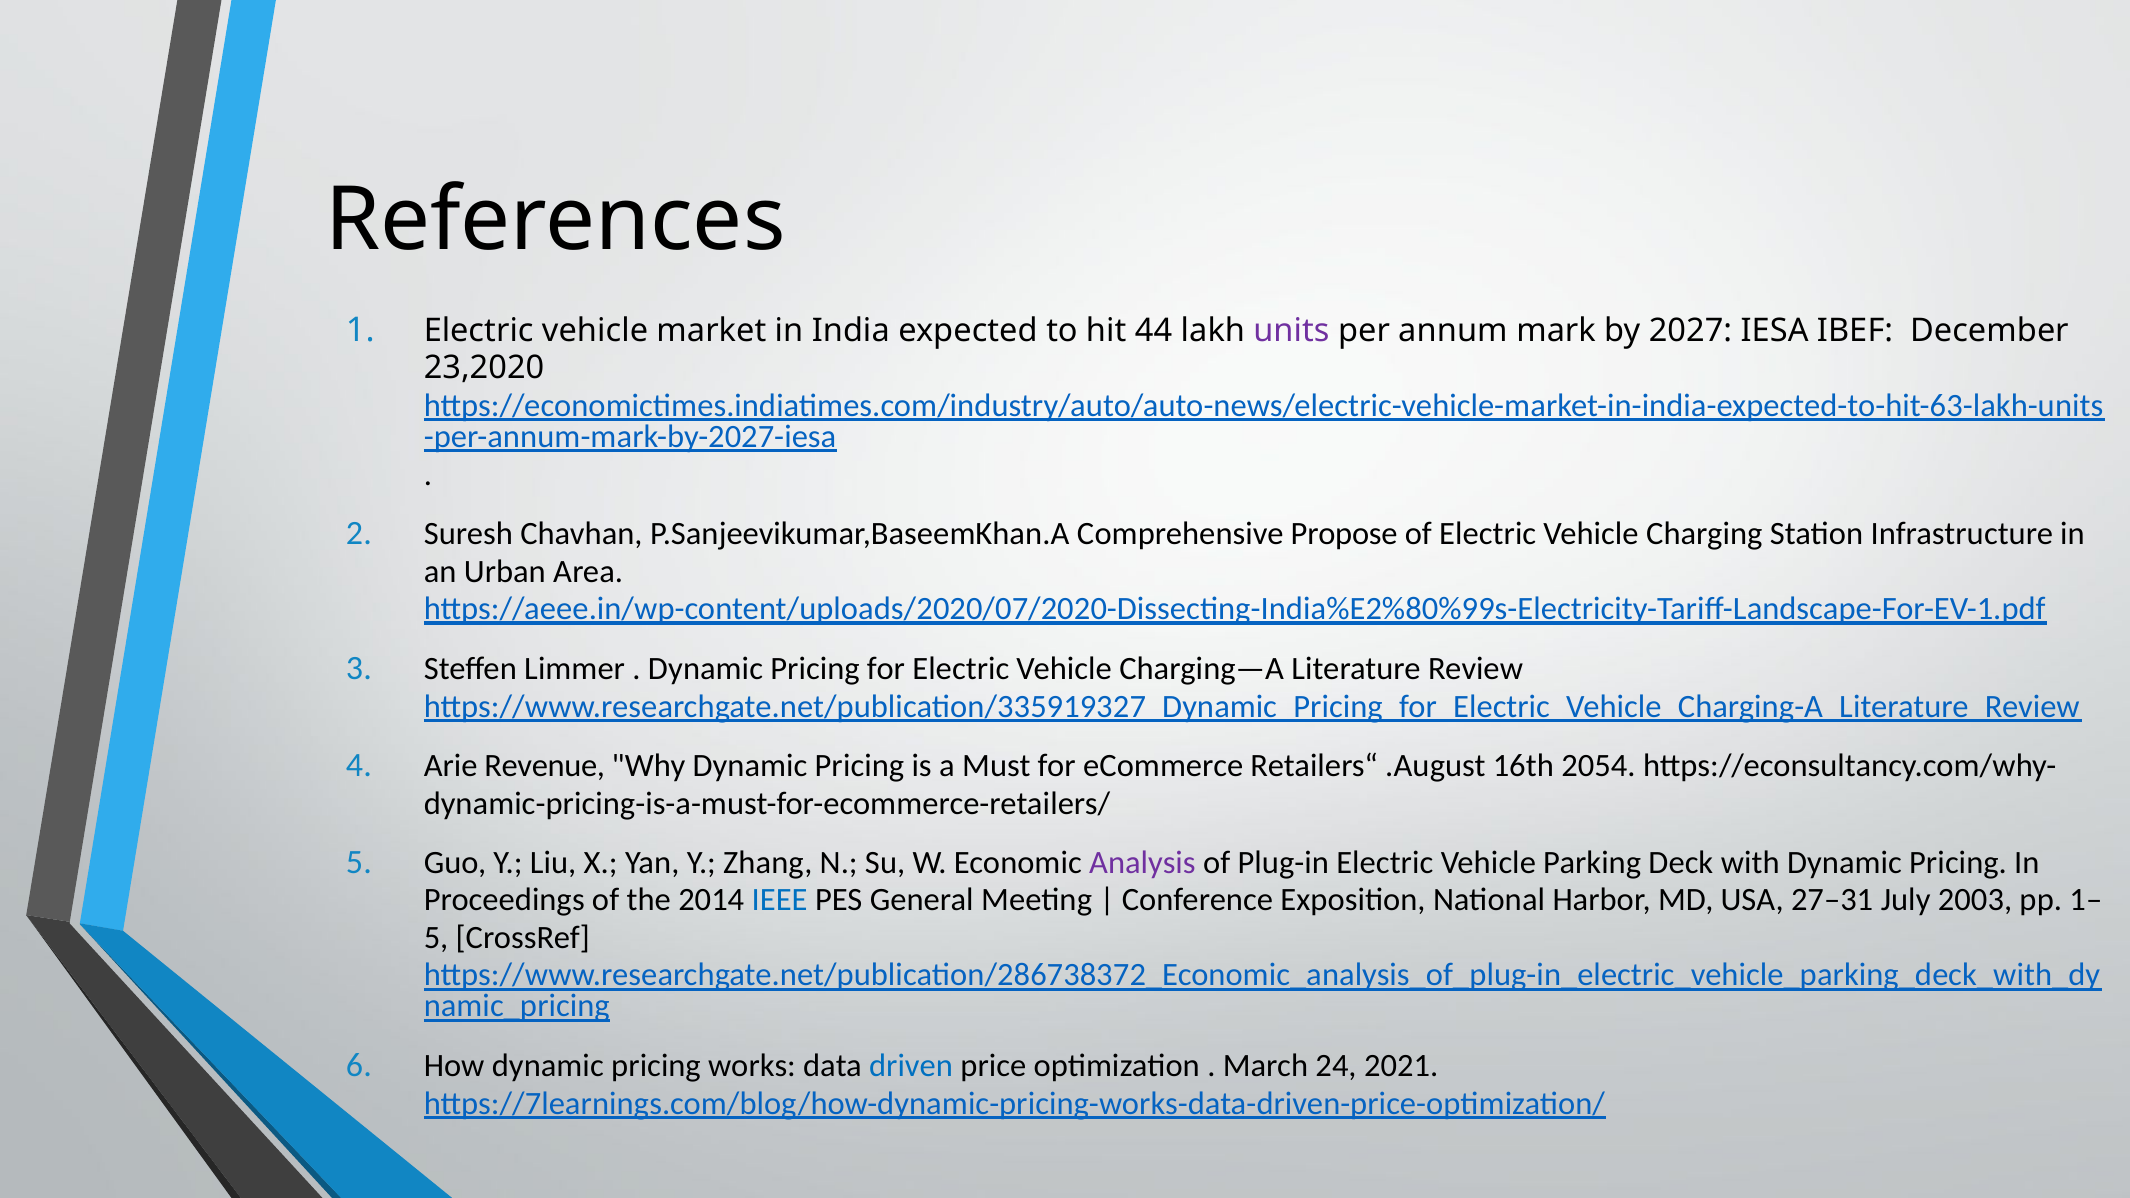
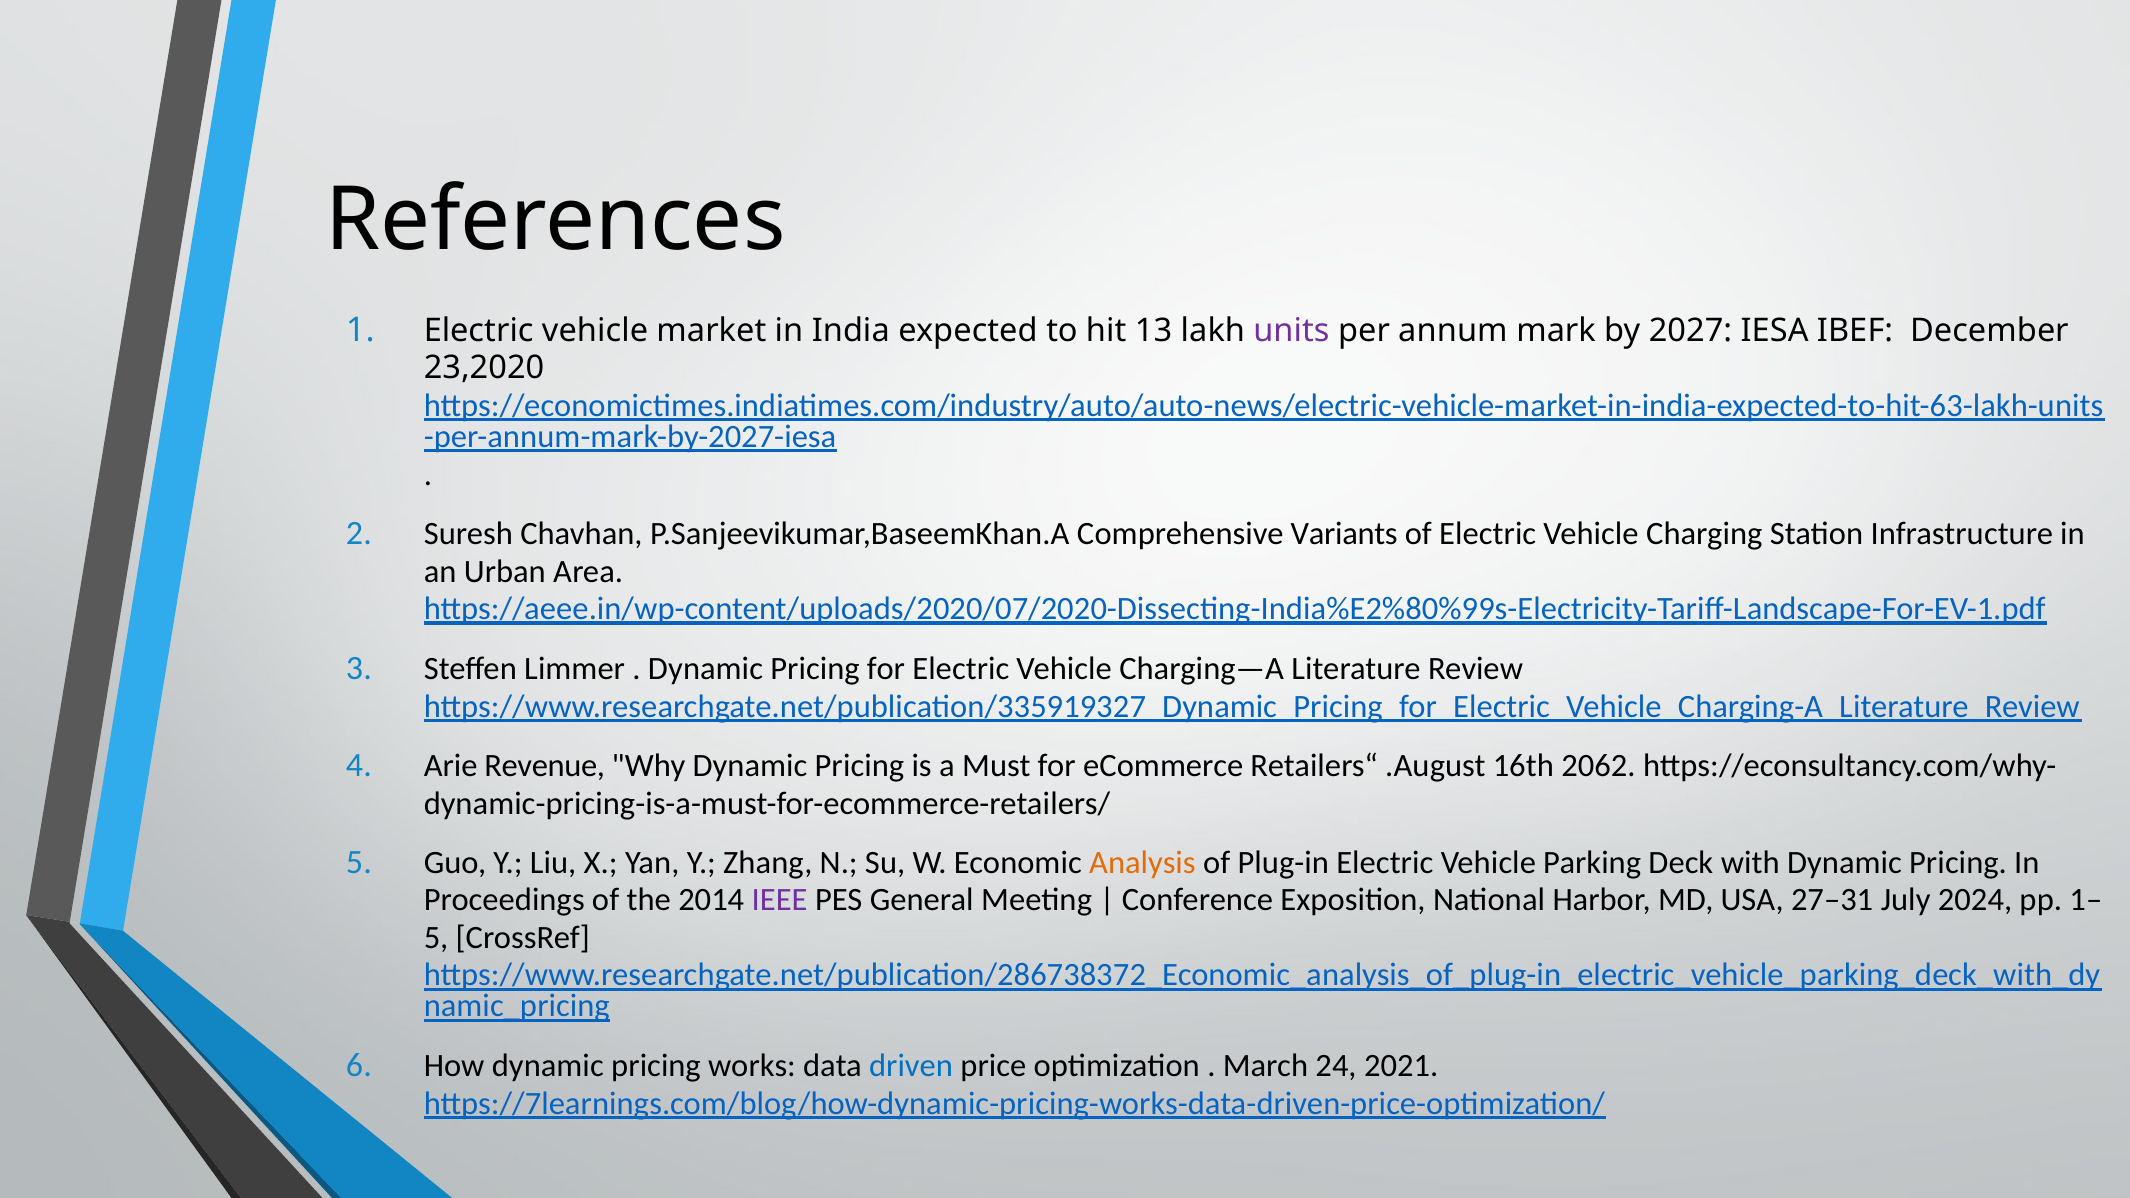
44: 44 -> 13 (1153, 330)
Propose: Propose -> Variants (1344, 534)
2054: 2054 -> 2062 (1599, 766)
Analysis colour: purple -> orange (1142, 863)
IEEE colour: blue -> purple (780, 900)
2003: 2003 -> 2024 (1975, 900)
